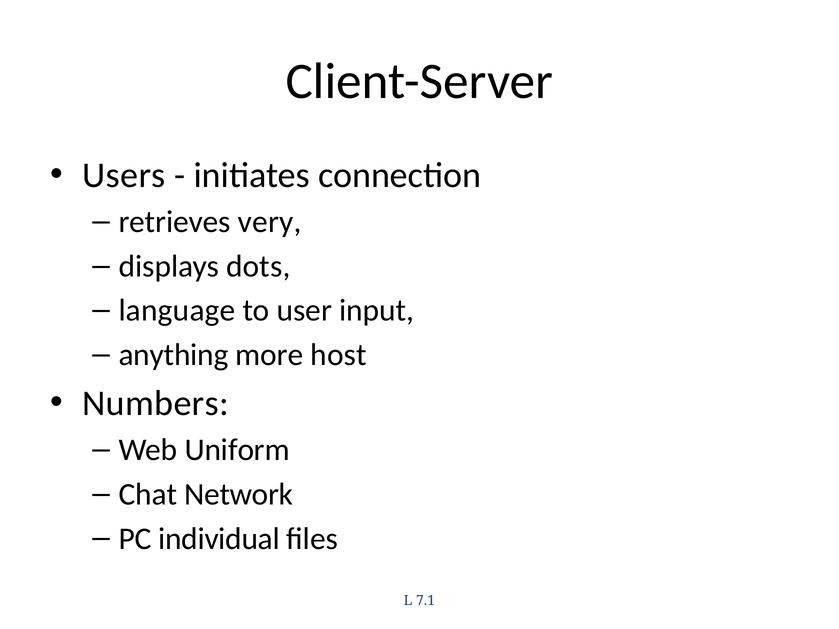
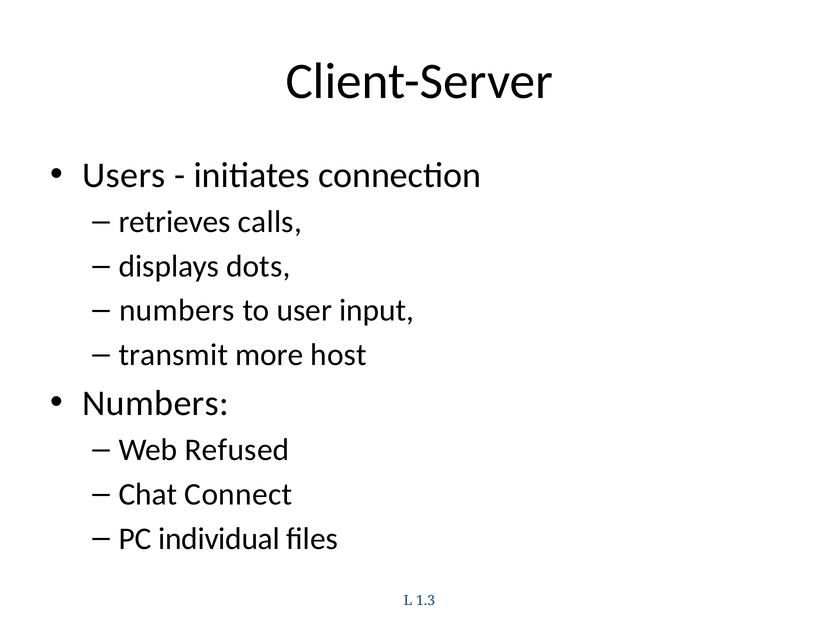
very: very -> calls (270, 222)
language: language -> numbers (177, 311)
anything: anything -> transmit (173, 355)
Uniform: Uniform -> Refused (237, 450)
Network: Network -> Connect (238, 495)
7.1: 7.1 -> 1.3 (426, 601)
